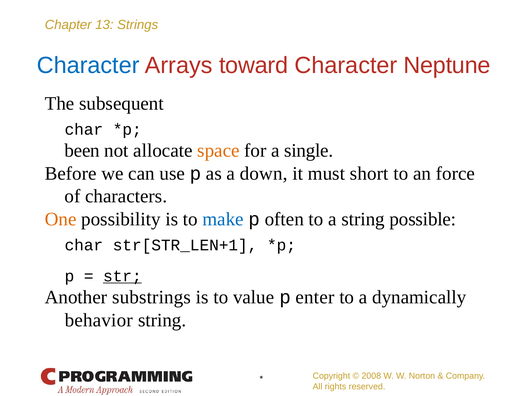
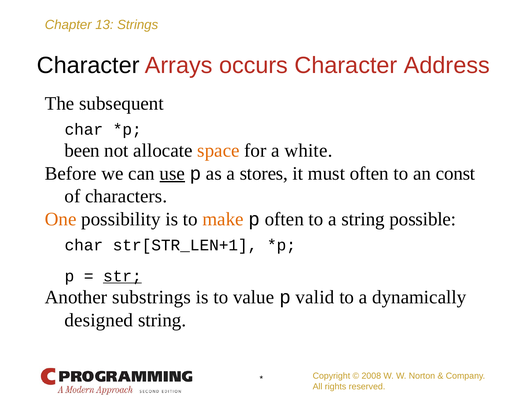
Character colour: blue -> black (88, 65)
toward: toward -> occurs (254, 65)
Neptune: Neptune -> Address (447, 65)
single: single -> white (308, 150)
use underline: none -> present (172, 173)
down: down -> stores (264, 173)
must short: short -> often (369, 173)
force: force -> const (456, 173)
make colour: blue -> orange (223, 219)
enter: enter -> valid (315, 297)
behavior: behavior -> designed (99, 320)
